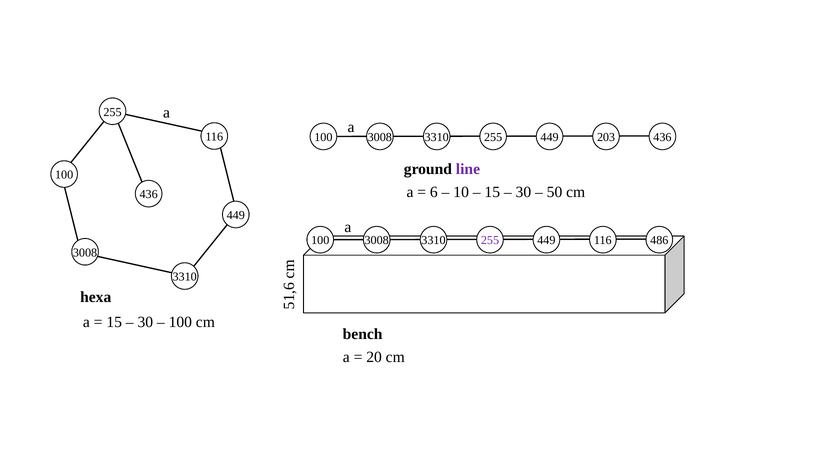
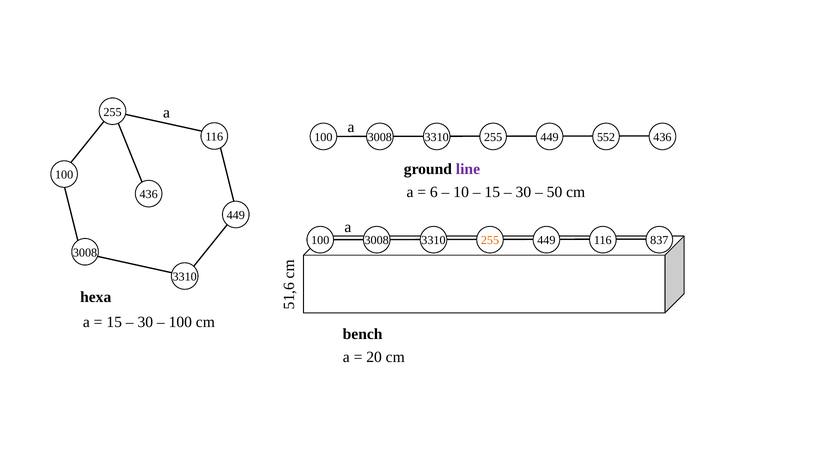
203: 203 -> 552 (606, 137)
255 colour: purple -> orange (490, 241)
486: 486 -> 837 (659, 241)
